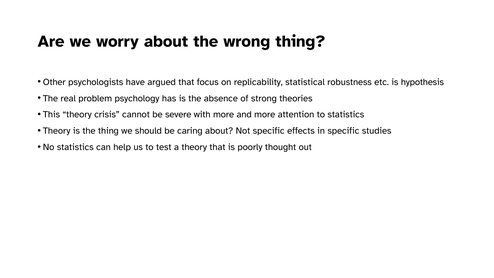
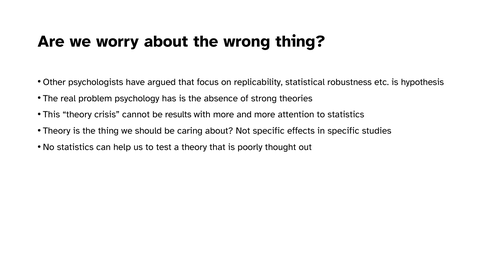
severe: severe -> results (178, 115)
